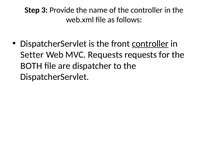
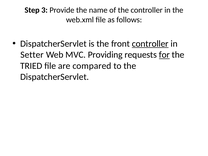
MVC Requests: Requests -> Providing (105, 55)
for underline: none -> present (164, 55)
BOTH: BOTH -> TRIED (31, 66)
dispatcher: dispatcher -> compared (92, 66)
